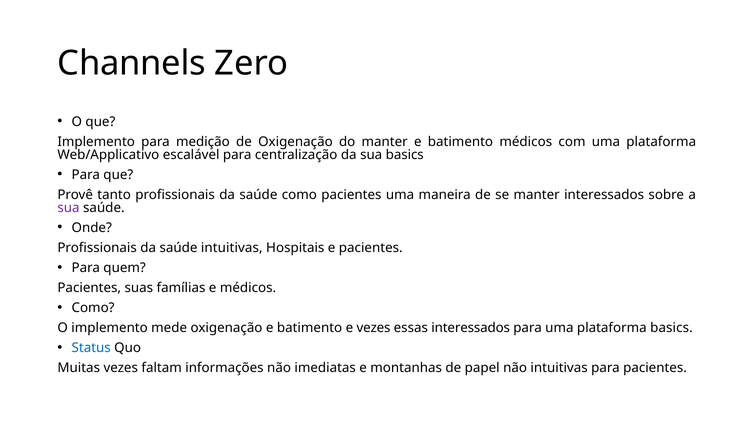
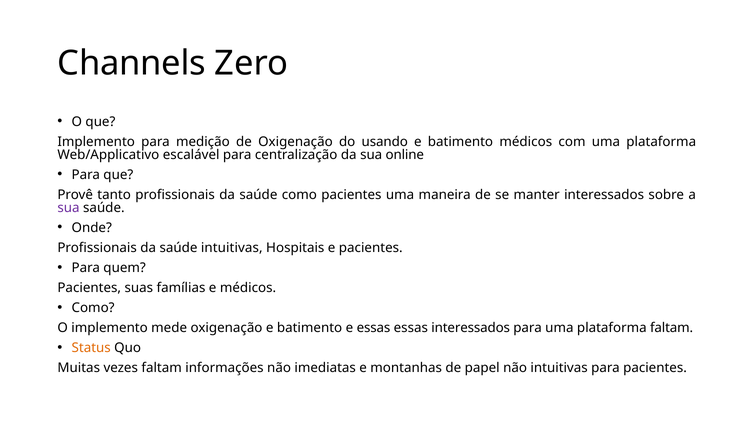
do manter: manter -> usando (385, 142)
sua basics: basics -> online (405, 155)
e vezes: vezes -> essas (374, 328)
plataforma basics: basics -> faltam (672, 328)
Status colour: blue -> orange (91, 348)
